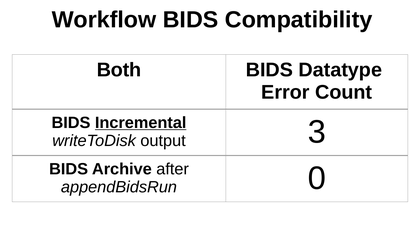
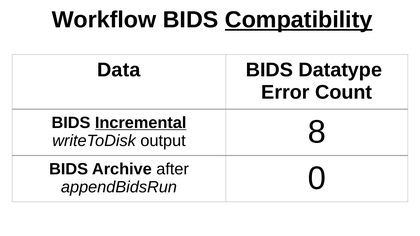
Compatibility underline: none -> present (299, 20)
Both: Both -> Data (119, 70)
3: 3 -> 8 (317, 132)
